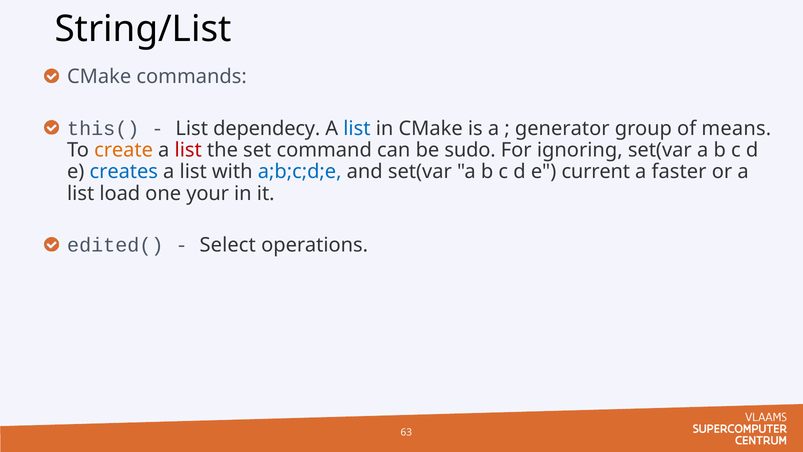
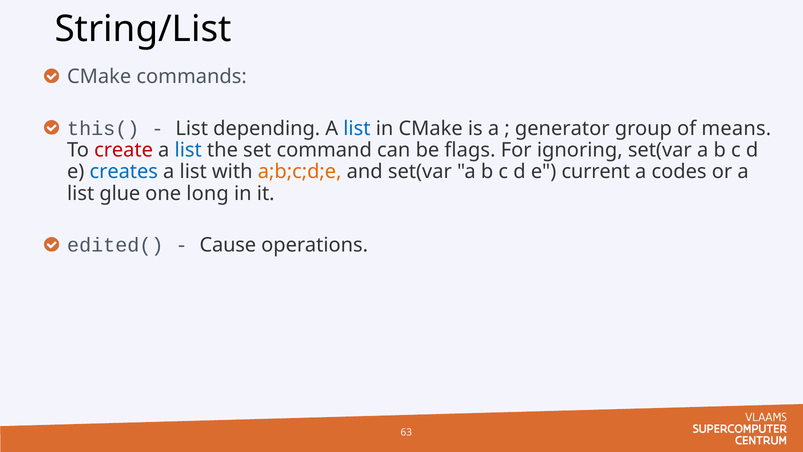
dependecy: dependecy -> depending (267, 128)
create colour: orange -> red (124, 150)
list colour: red -> blue (188, 150)
sudo: sudo -> flags (470, 150)
a;b;c;d;e colour: blue -> orange (300, 172)
faster: faster -> codes (679, 172)
load: load -> glue (120, 193)
your: your -> long (208, 193)
Select: Select -> Cause (228, 245)
